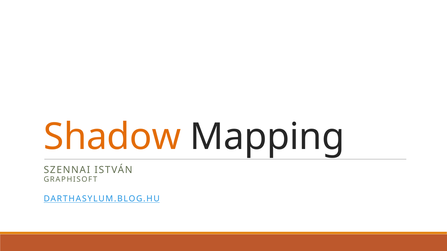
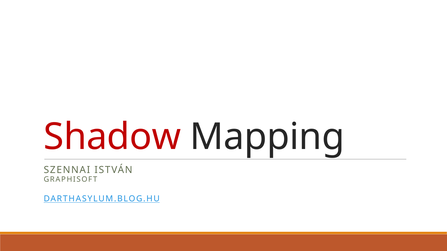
Shadow colour: orange -> red (112, 137)
